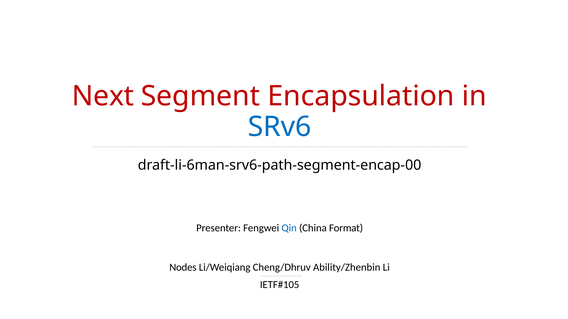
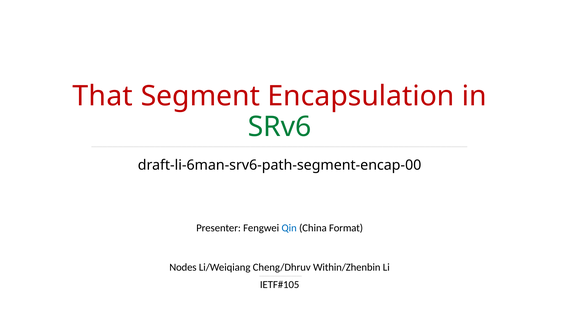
Next: Next -> That (103, 96)
SRv6 colour: blue -> green (280, 127)
Ability/Zhenbin: Ability/Zhenbin -> Within/Zhenbin (347, 268)
